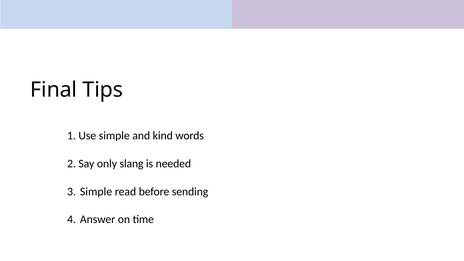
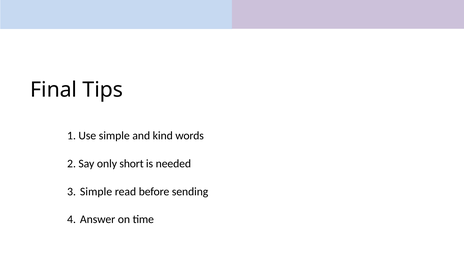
slang: slang -> short (132, 164)
